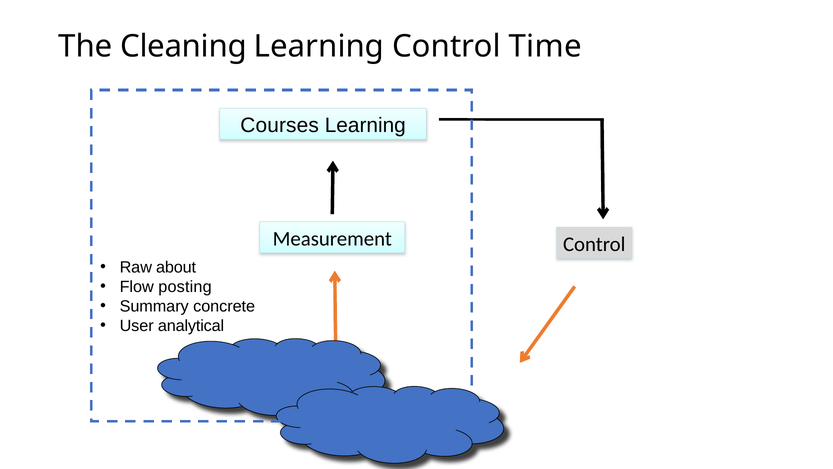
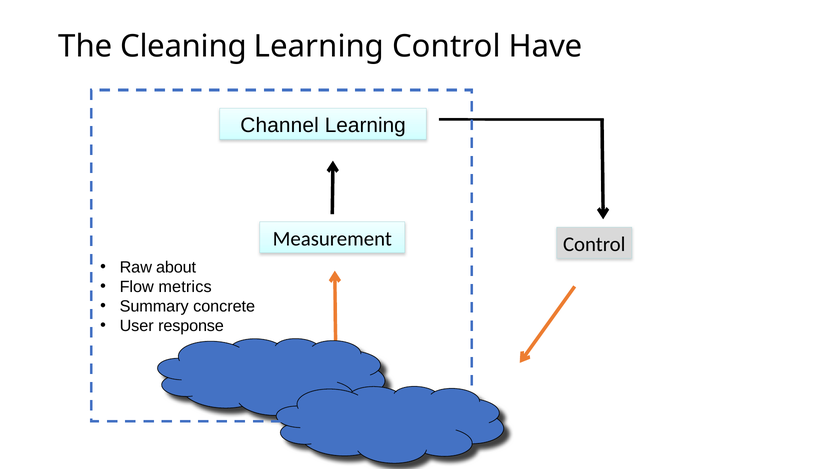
Time: Time -> Have (546, 46)
Courses: Courses -> Channel (280, 125)
posting: posting -> metrics (185, 287)
analytical: analytical -> response (191, 326)
